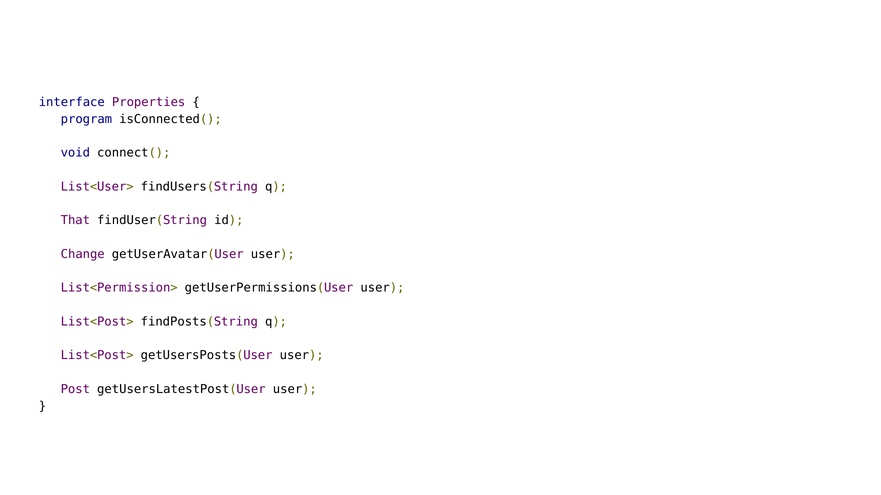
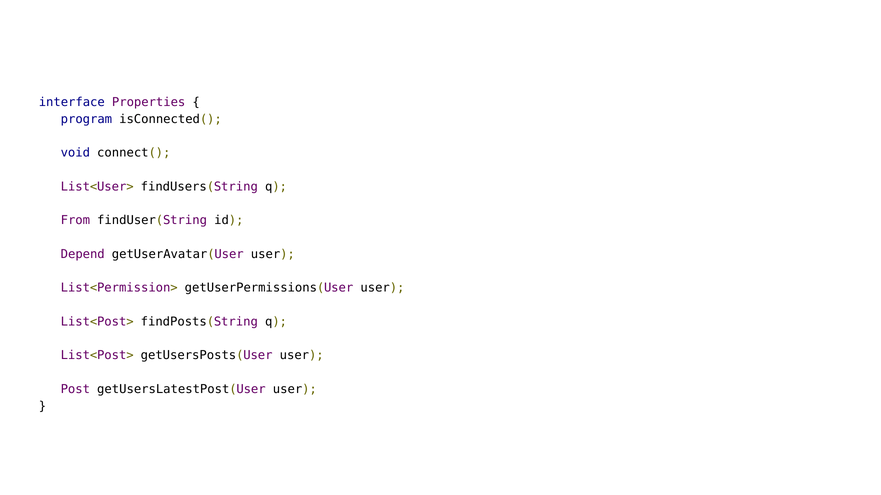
That: That -> From (75, 221)
Change: Change -> Depend (83, 254)
